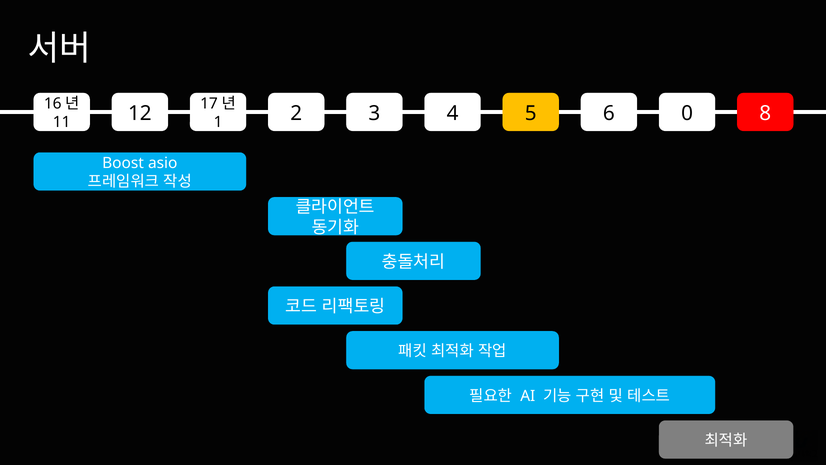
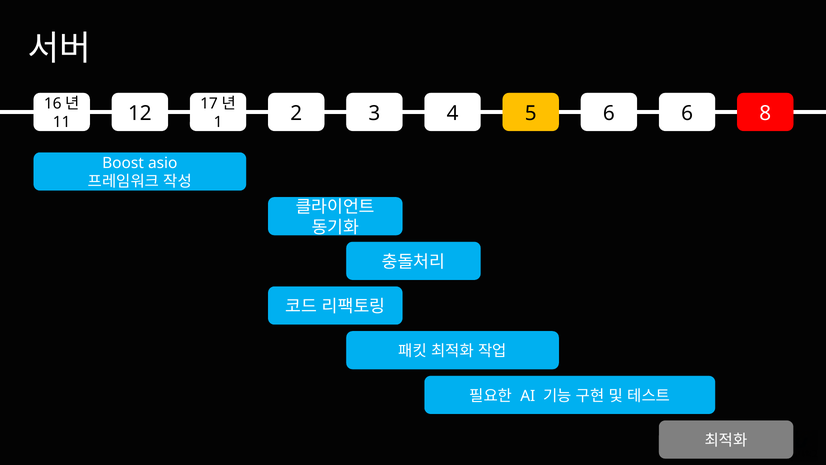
6 0: 0 -> 6 (687, 113)
